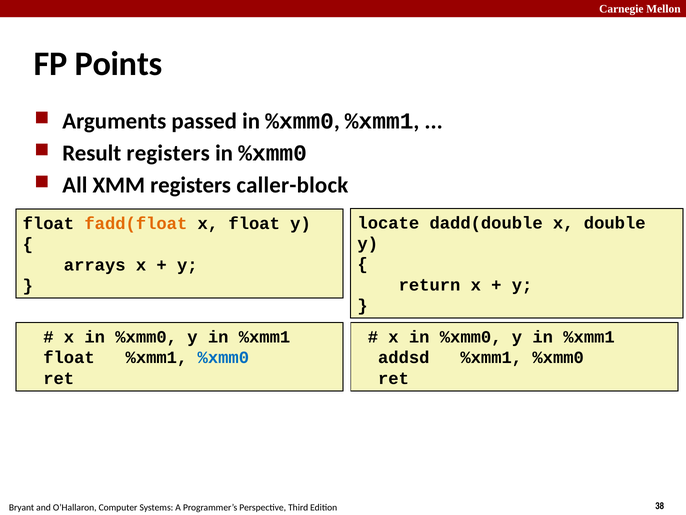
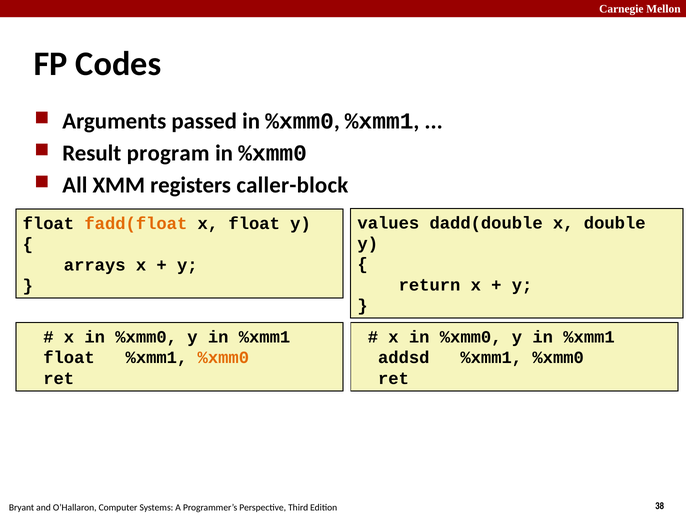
Points: Points -> Codes (118, 64)
Result registers: registers -> program (168, 153)
locate: locate -> values (388, 223)
%xmm0 colour: blue -> orange (223, 357)
